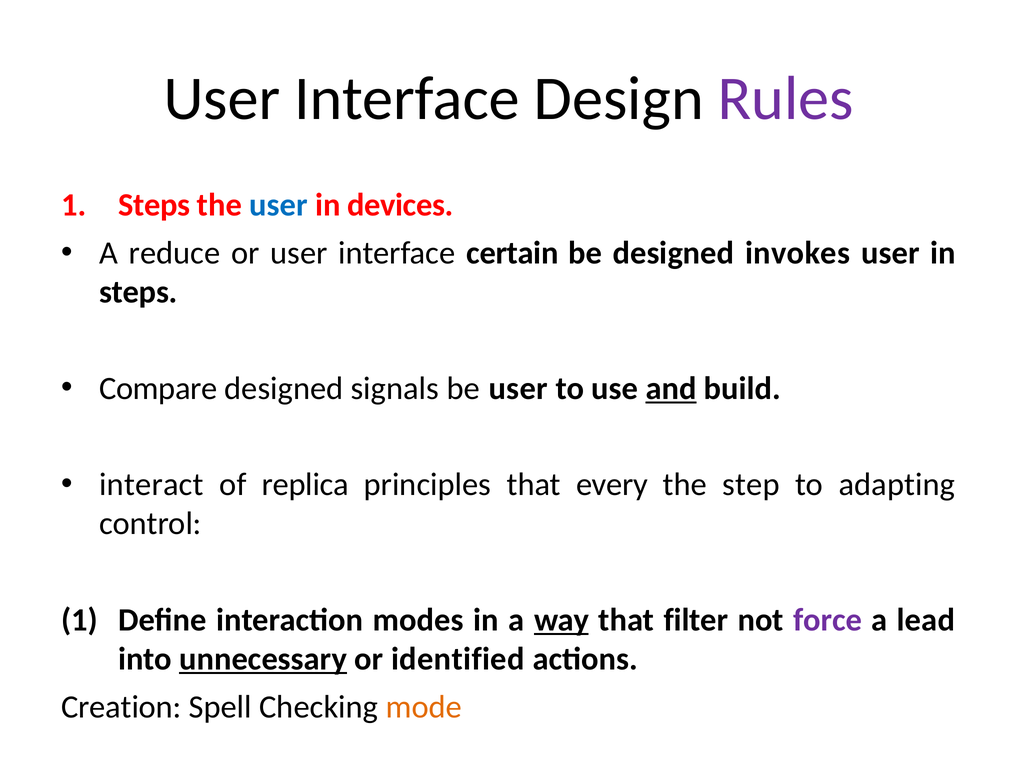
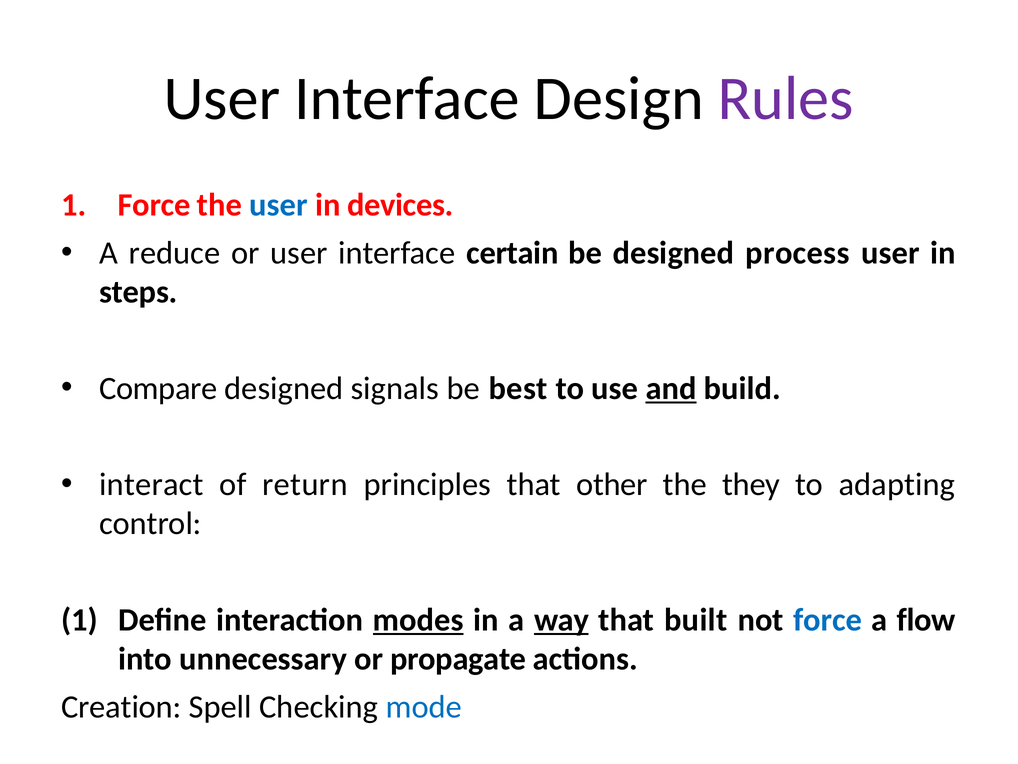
Steps: Steps -> Force (154, 205)
invokes: invokes -> process (798, 253)
be user: user -> best (518, 388)
replica: replica -> return (305, 484)
every: every -> other (612, 484)
step: step -> they (751, 484)
modes underline: none -> present (418, 619)
filter: filter -> built (696, 619)
force colour: purple -> blue (828, 619)
lead: lead -> flow (926, 619)
unnecessary underline: present -> none (263, 658)
identified: identified -> propagate (458, 658)
mode colour: orange -> blue (424, 706)
